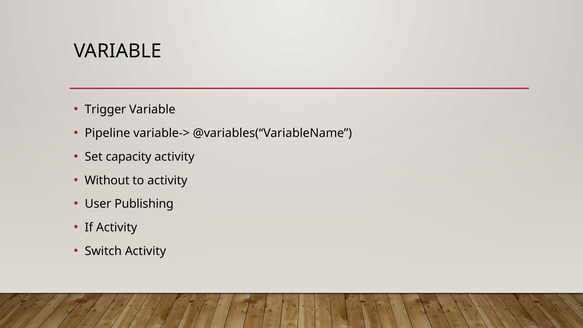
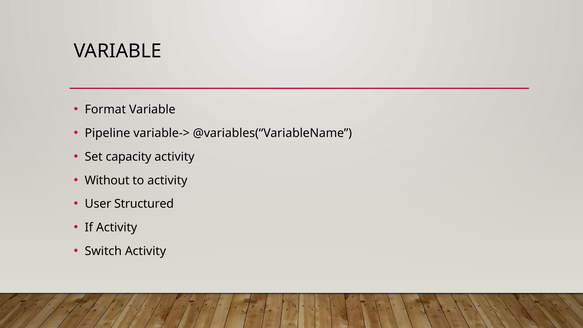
Trigger: Trigger -> Format (105, 110)
Publishing: Publishing -> Structured (144, 204)
